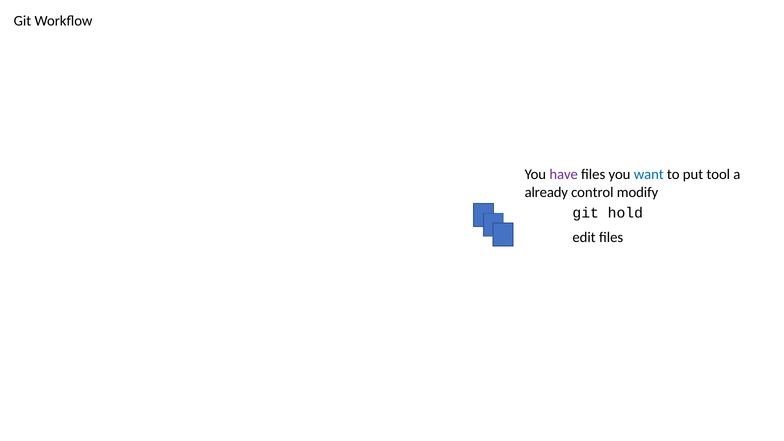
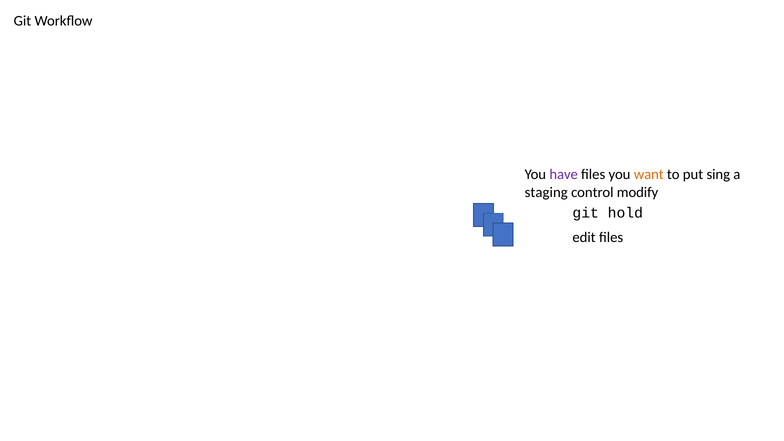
want colour: blue -> orange (649, 175)
tool: tool -> sing (718, 175)
already: already -> staging (546, 192)
